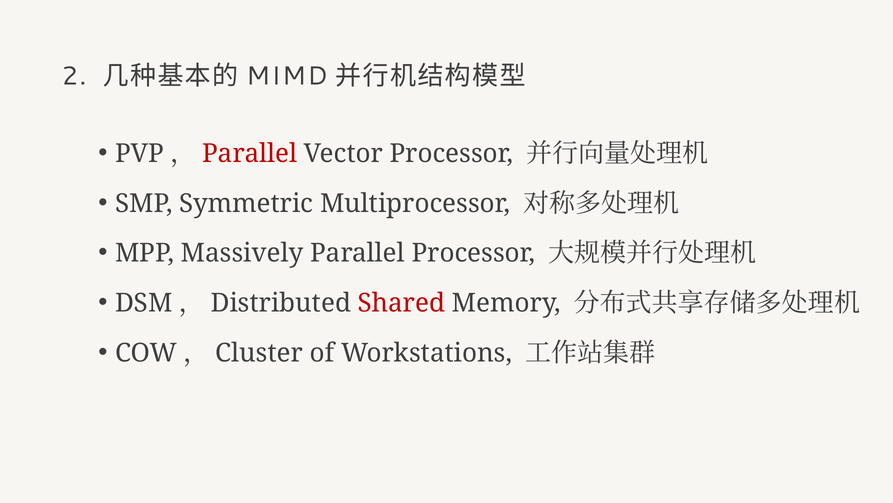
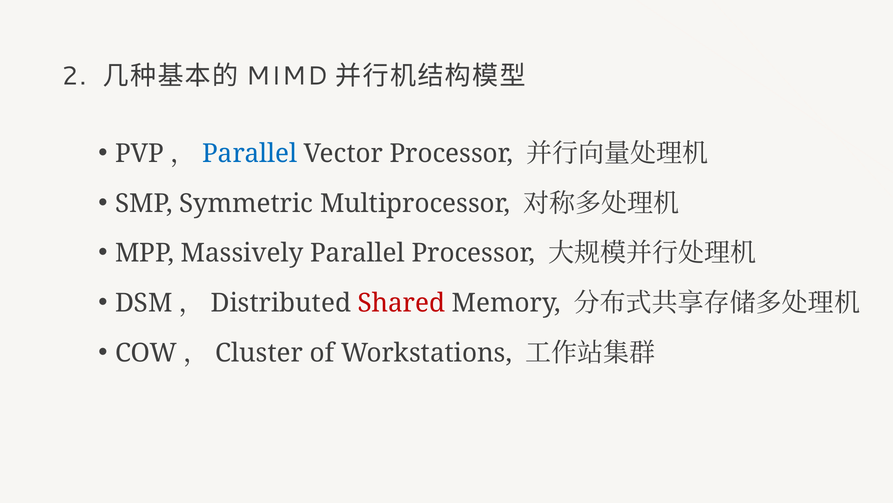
Parallel colour: red -> blue (250, 153)
